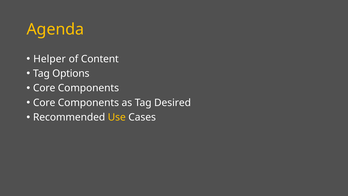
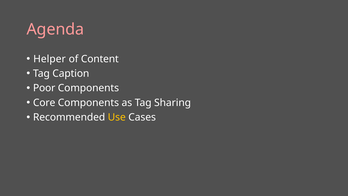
Agenda colour: yellow -> pink (55, 29)
Options: Options -> Caption (71, 73)
Core: Core -> Poor (44, 88)
Desired: Desired -> Sharing (173, 103)
